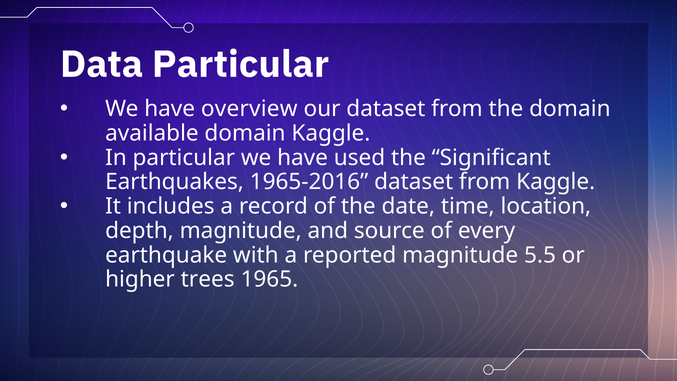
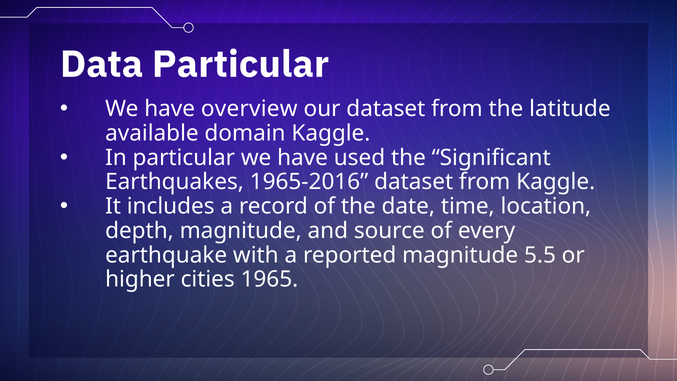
the domain: domain -> latitude (570, 109)
trees: trees -> cities (208, 279)
